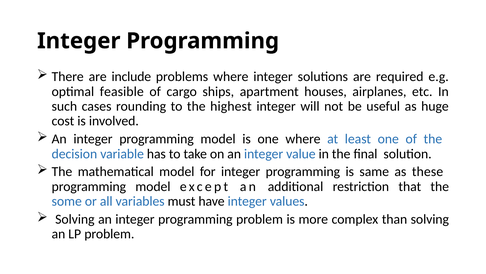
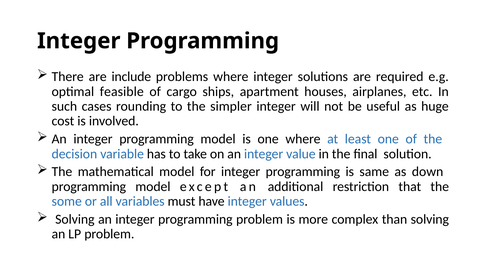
highest: highest -> simpler (231, 106)
these: these -> down (428, 171)
